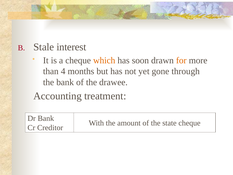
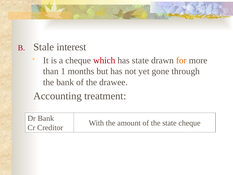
which colour: orange -> red (104, 60)
has soon: soon -> state (140, 60)
4: 4 -> 1 (63, 71)
